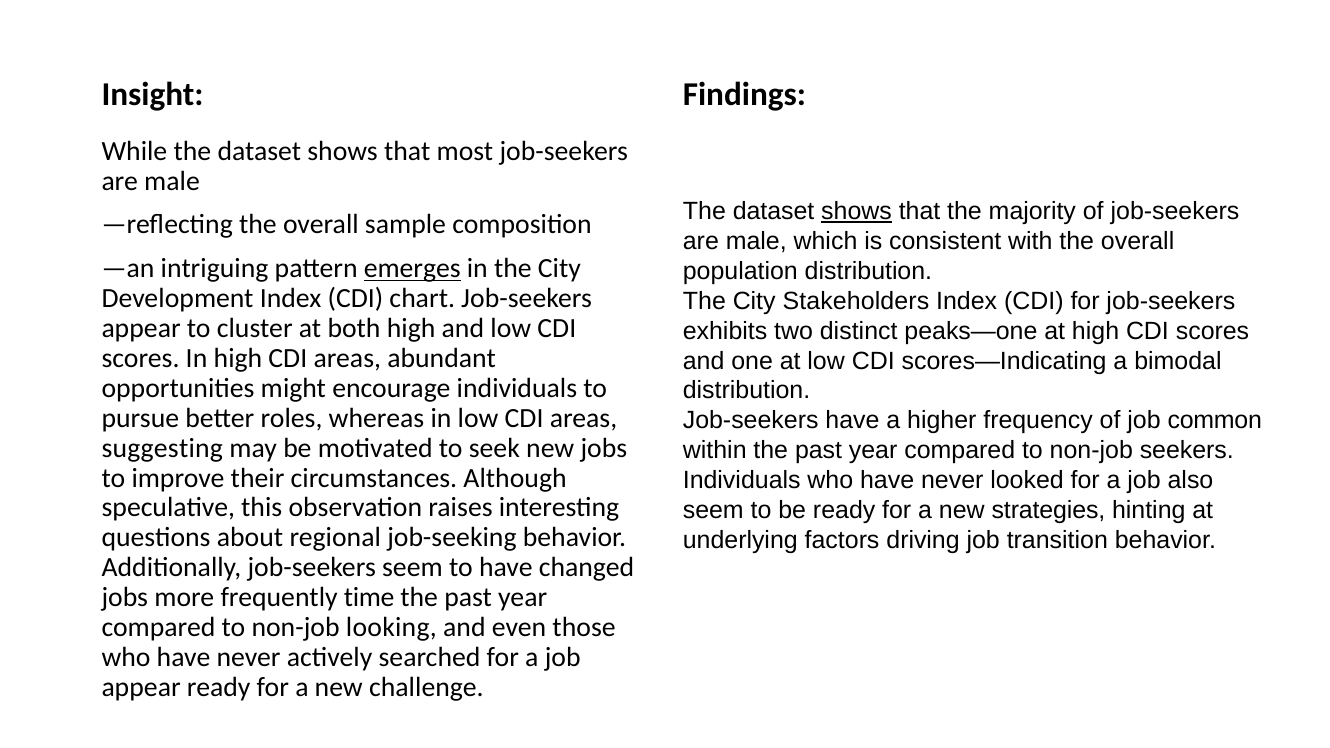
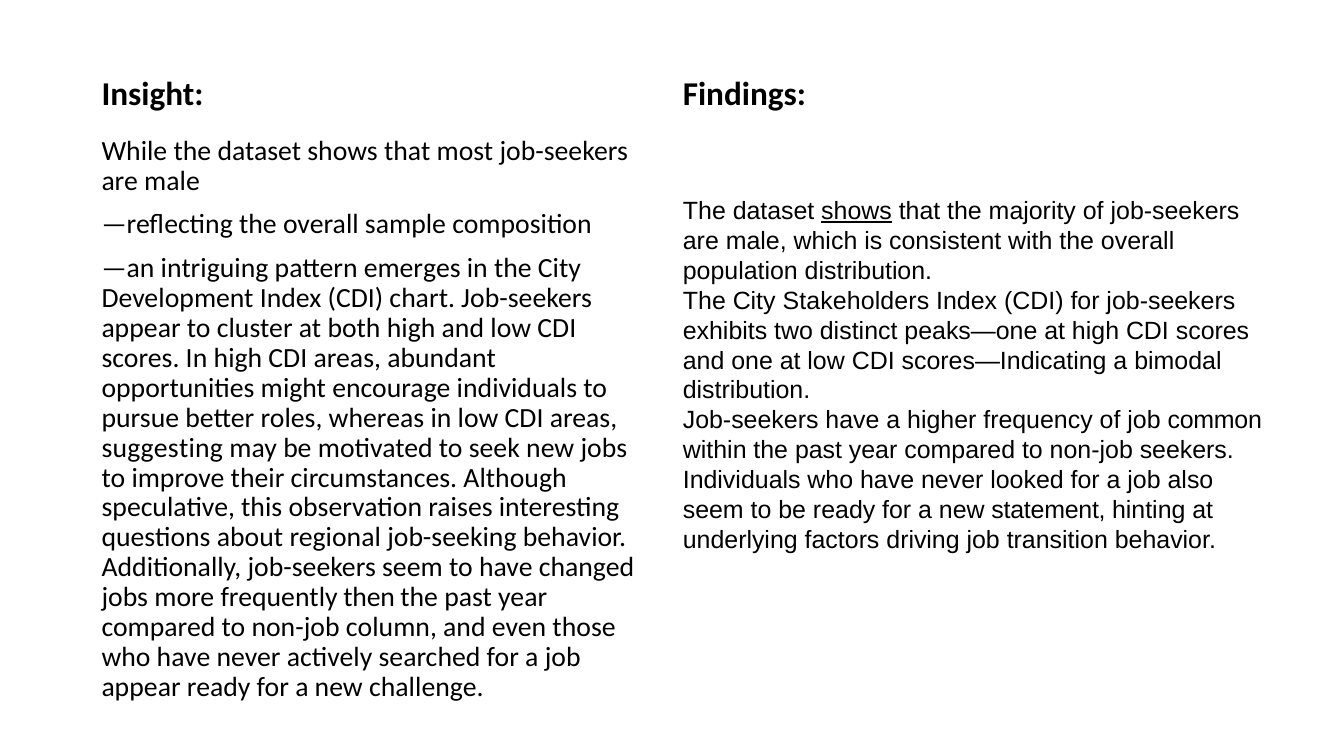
emerges underline: present -> none (412, 268)
strategies: strategies -> statement (1049, 510)
time: time -> then (369, 598)
looking: looking -> column (391, 628)
